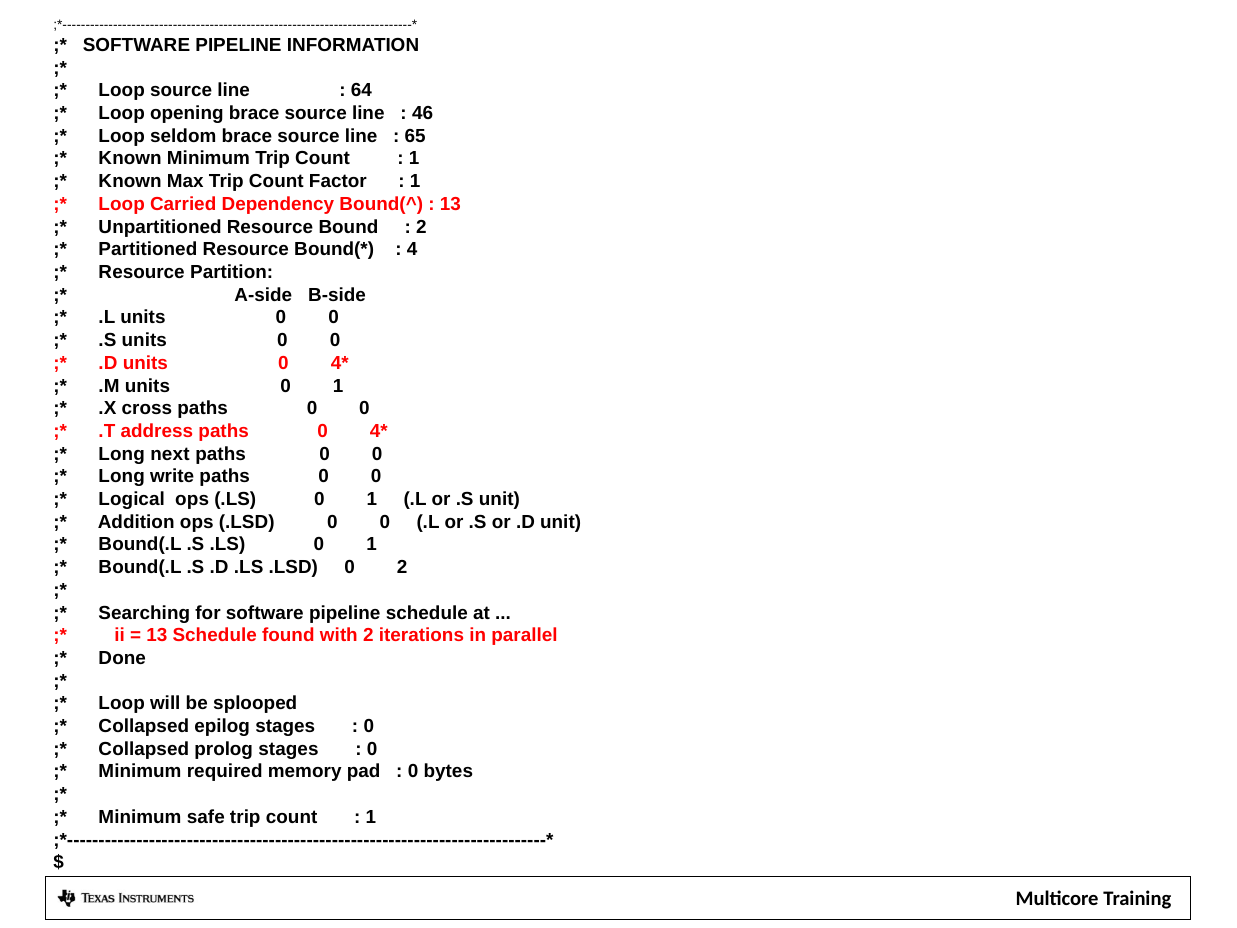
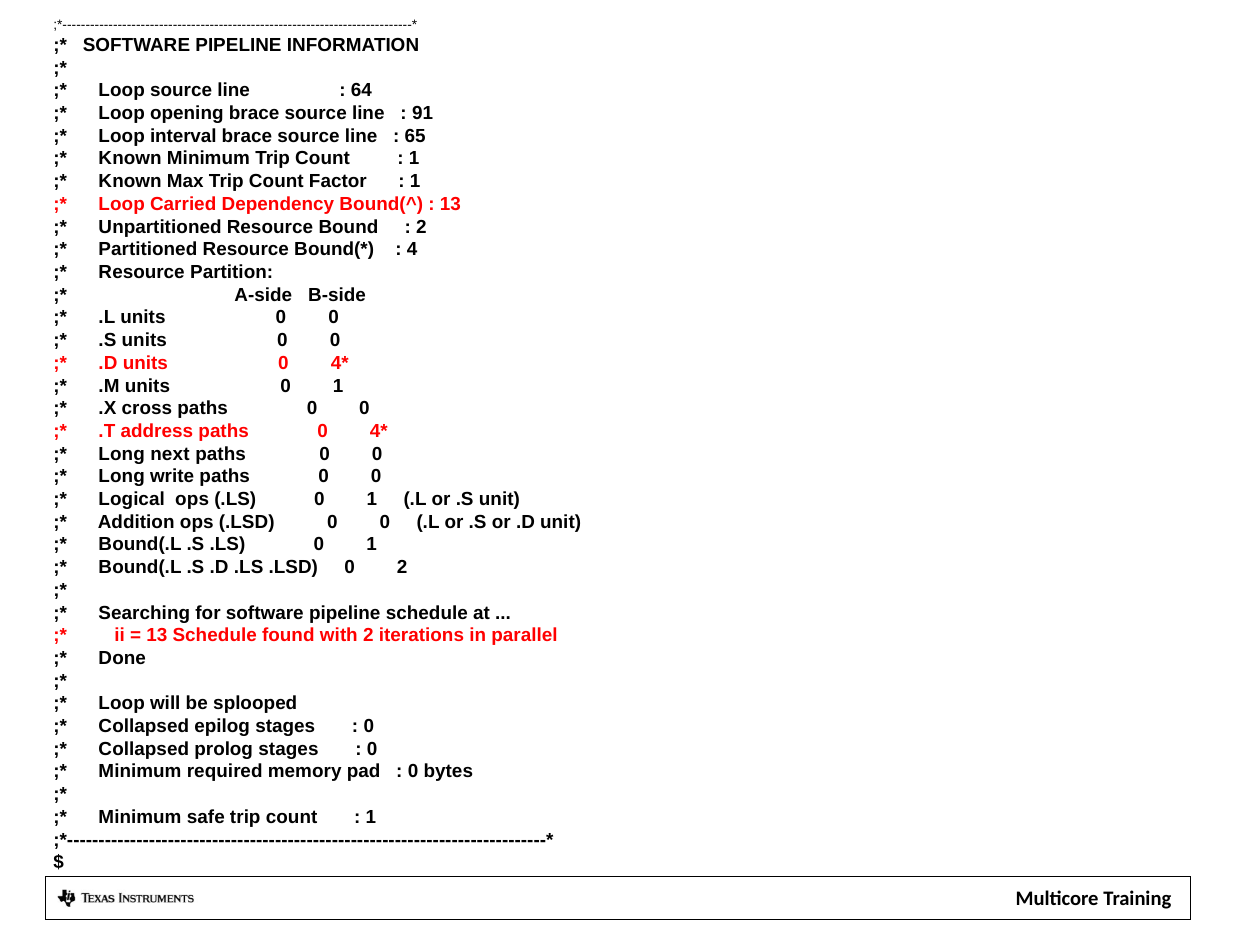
46: 46 -> 91 (423, 113)
seldom: seldom -> interval (183, 136)
